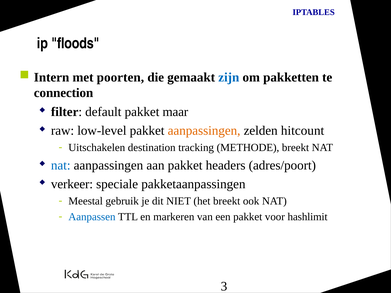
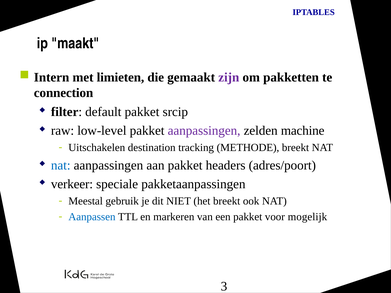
floods: floods -> maakt (75, 43)
poorten: poorten -> limieten (120, 77)
zijn colour: blue -> purple (229, 77)
maar: maar -> srcip (175, 112)
aanpassingen colour: orange -> purple (204, 131)
hitcount: hitcount -> machine (303, 131)
hashlimit: hashlimit -> mogelijk (307, 217)
